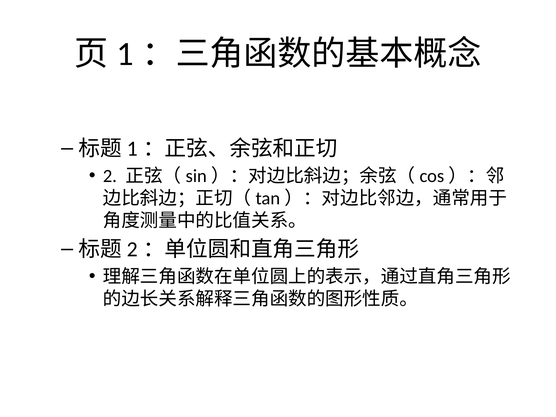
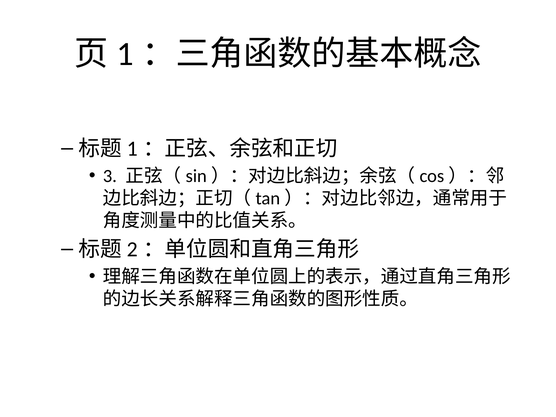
2: 2 -> 3 (110, 176)
